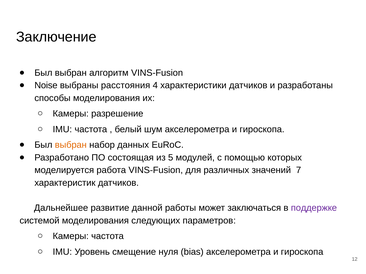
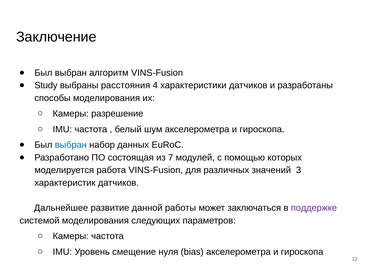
Noise: Noise -> Study (46, 86)
выбран colour: orange -> blue (71, 145)
5: 5 -> 7 (171, 158)
7: 7 -> 3 (299, 170)
